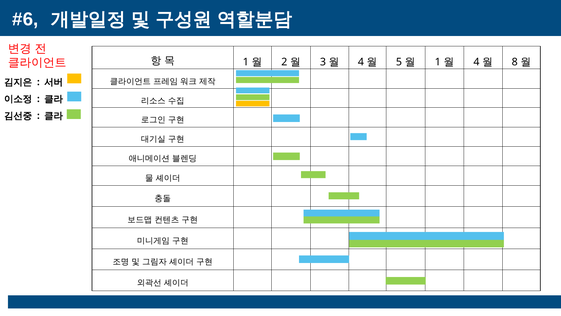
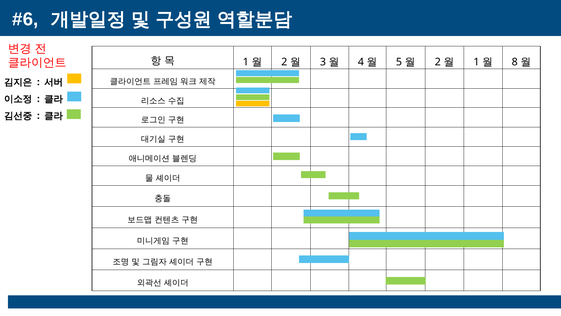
1: 1 -> 2 (438, 62)
4: 4 -> 1 (476, 62)
